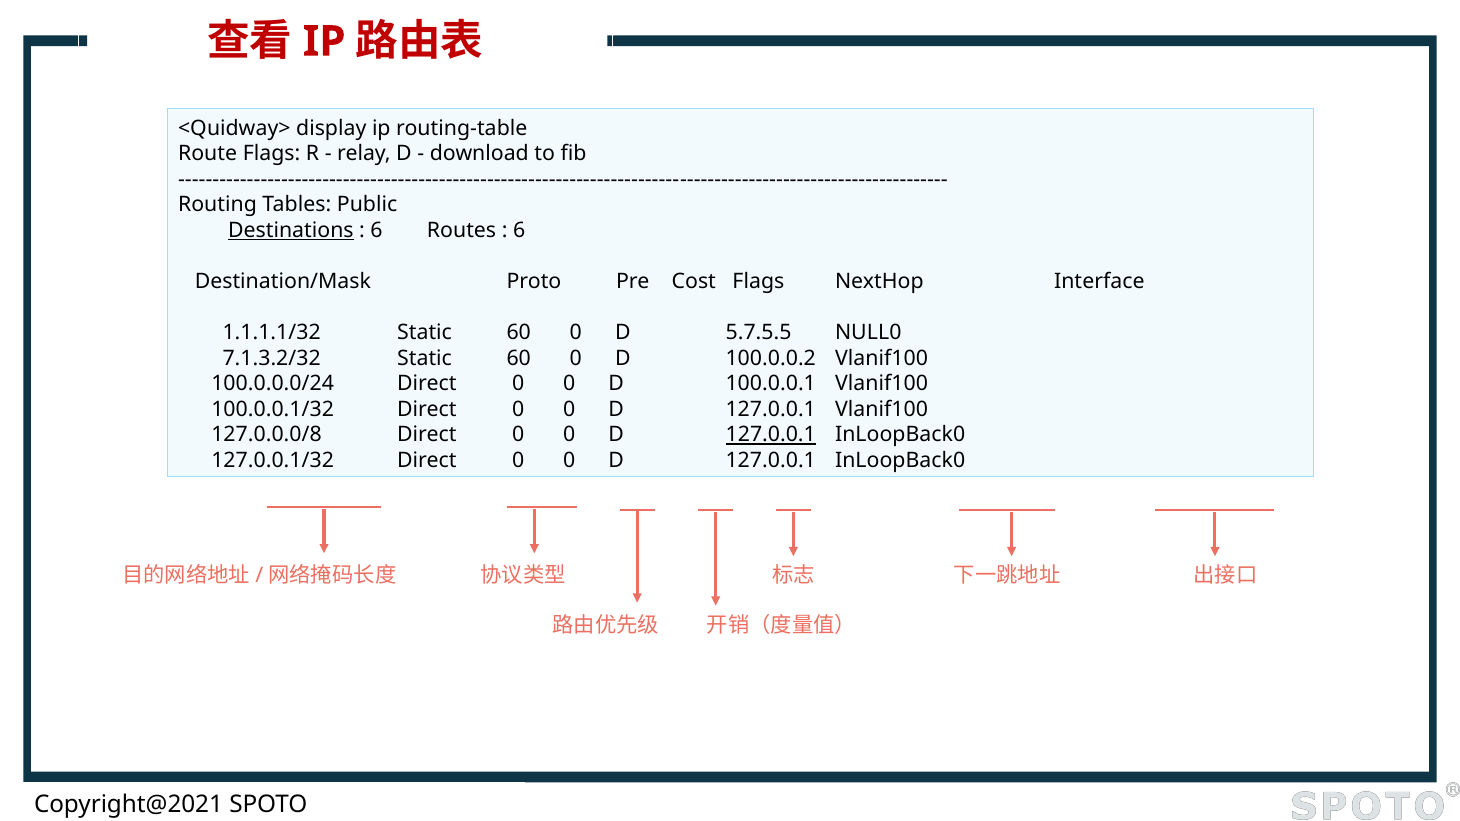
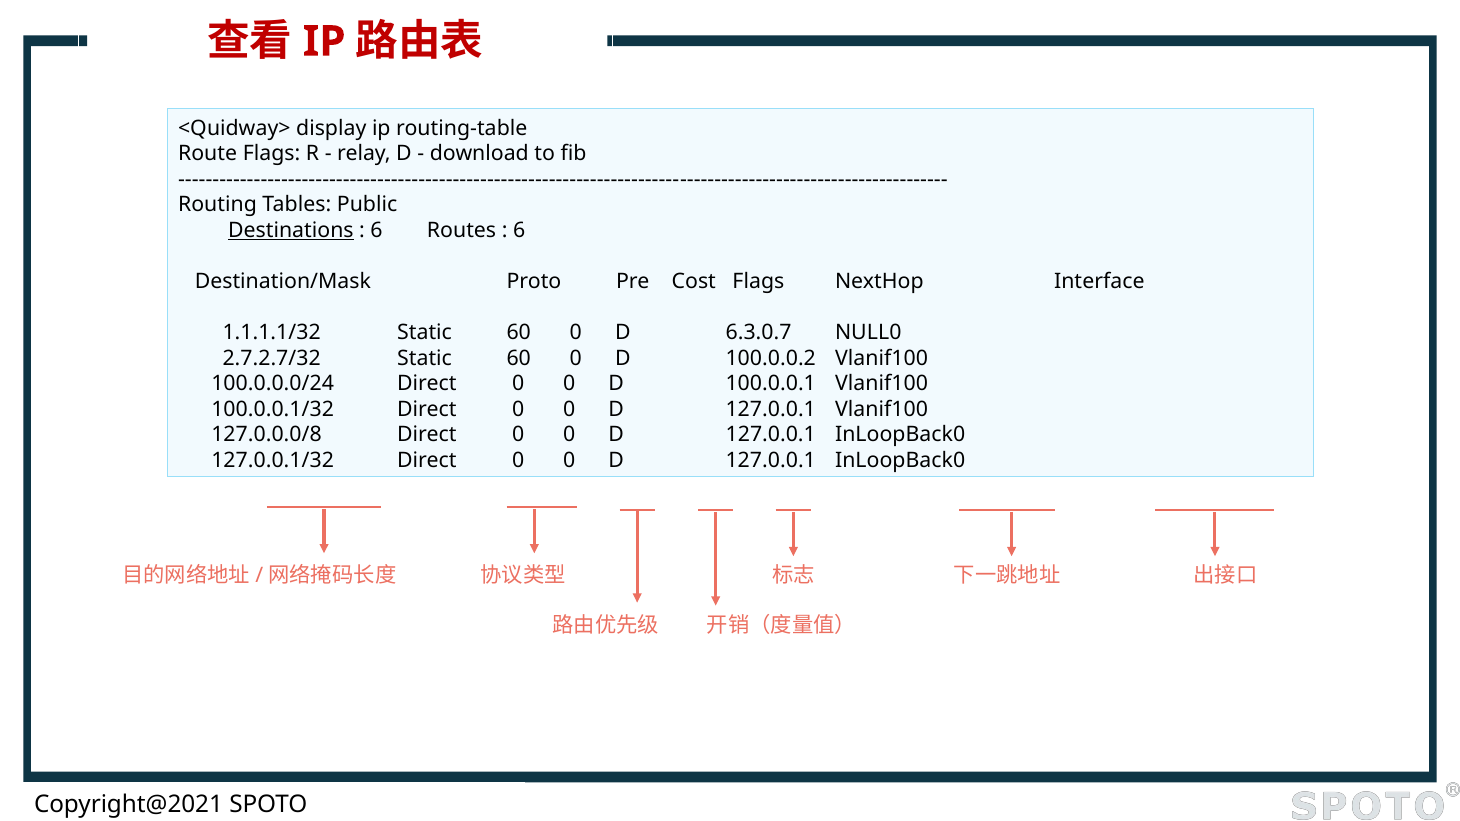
5.7.5.5: 5.7.5.5 -> 6.3.0.7 (759, 333)
7.1.3.2/32: 7.1.3.2/32 -> 2.7.2.7/32 (272, 358)
127.0.0.1 underline: present -> none (771, 435)
